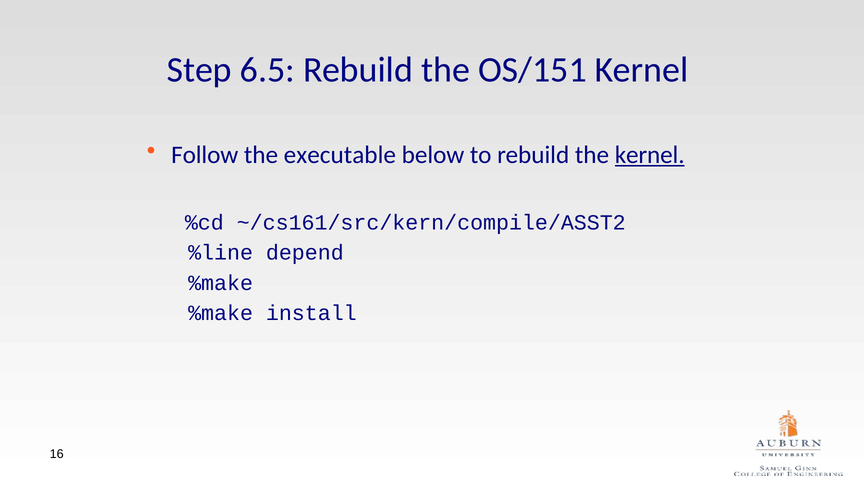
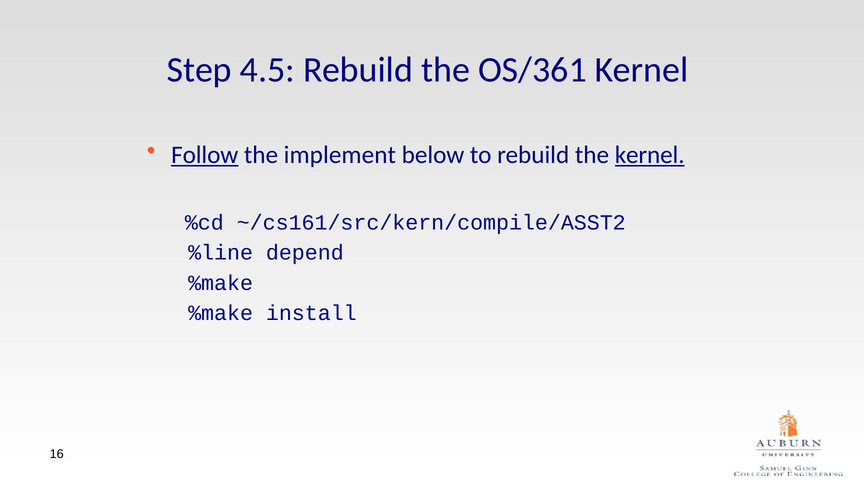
6.5: 6.5 -> 4.5 (267, 70)
OS/151: OS/151 -> OS/361 (532, 70)
Follow underline: none -> present (205, 155)
executable: executable -> implement (340, 155)
